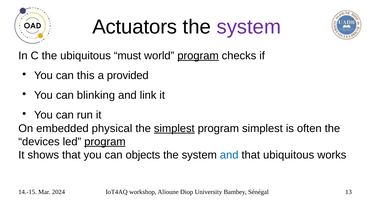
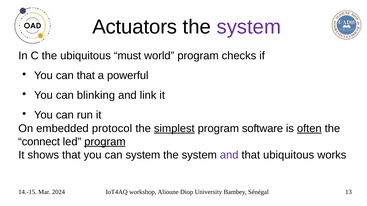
program underline: present -> none (198, 56)
can this: this -> that (86, 76)
provided: provided -> powerful (128, 76)
physical: physical -> protocol (112, 129)
program simplest: simplest -> software (263, 129)
often underline: none -> present (309, 129)
devices: devices -> connect (39, 142)
can objects: objects -> system (143, 155)
and colour: blue -> purple (229, 155)
